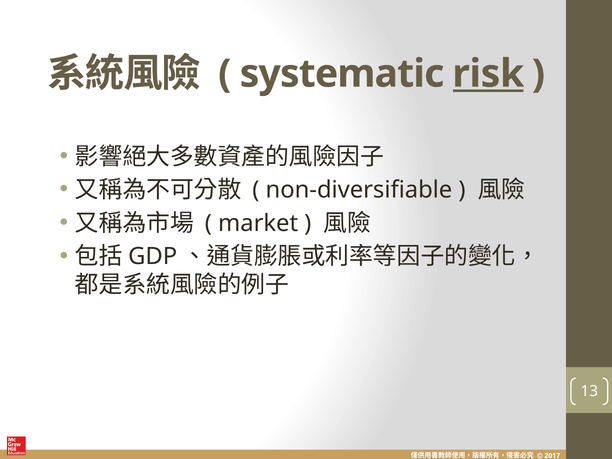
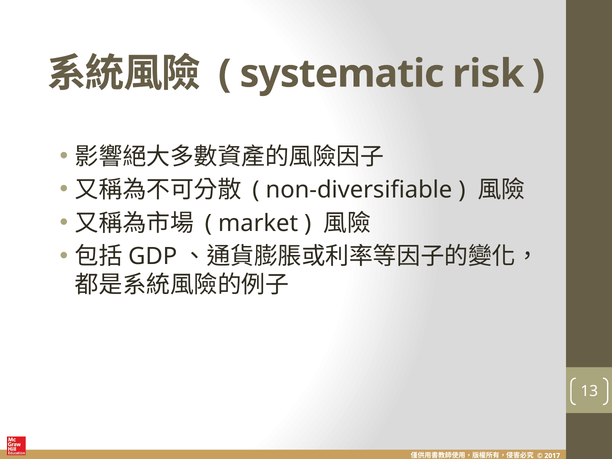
risk underline: present -> none (488, 74)
